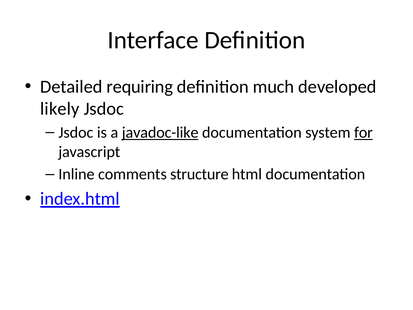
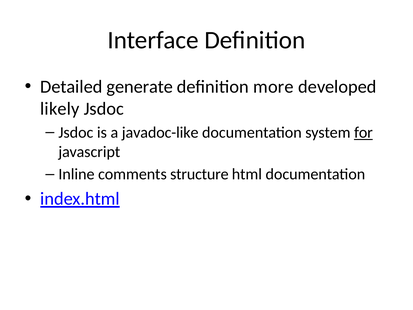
requiring: requiring -> generate (140, 87)
much: much -> more (273, 87)
javadoc-like underline: present -> none (160, 132)
